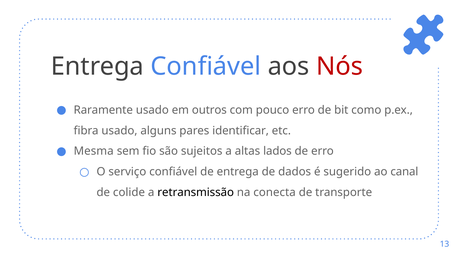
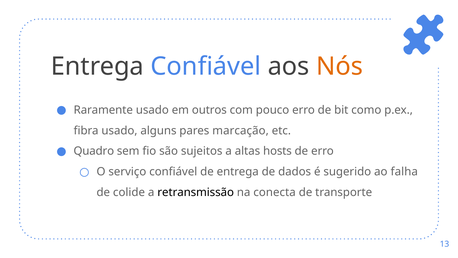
Nós colour: red -> orange (339, 66)
identificar: identificar -> marcação (241, 130)
Mesma: Mesma -> Quadro (94, 151)
lados: lados -> hosts (277, 151)
canal: canal -> falha (404, 172)
